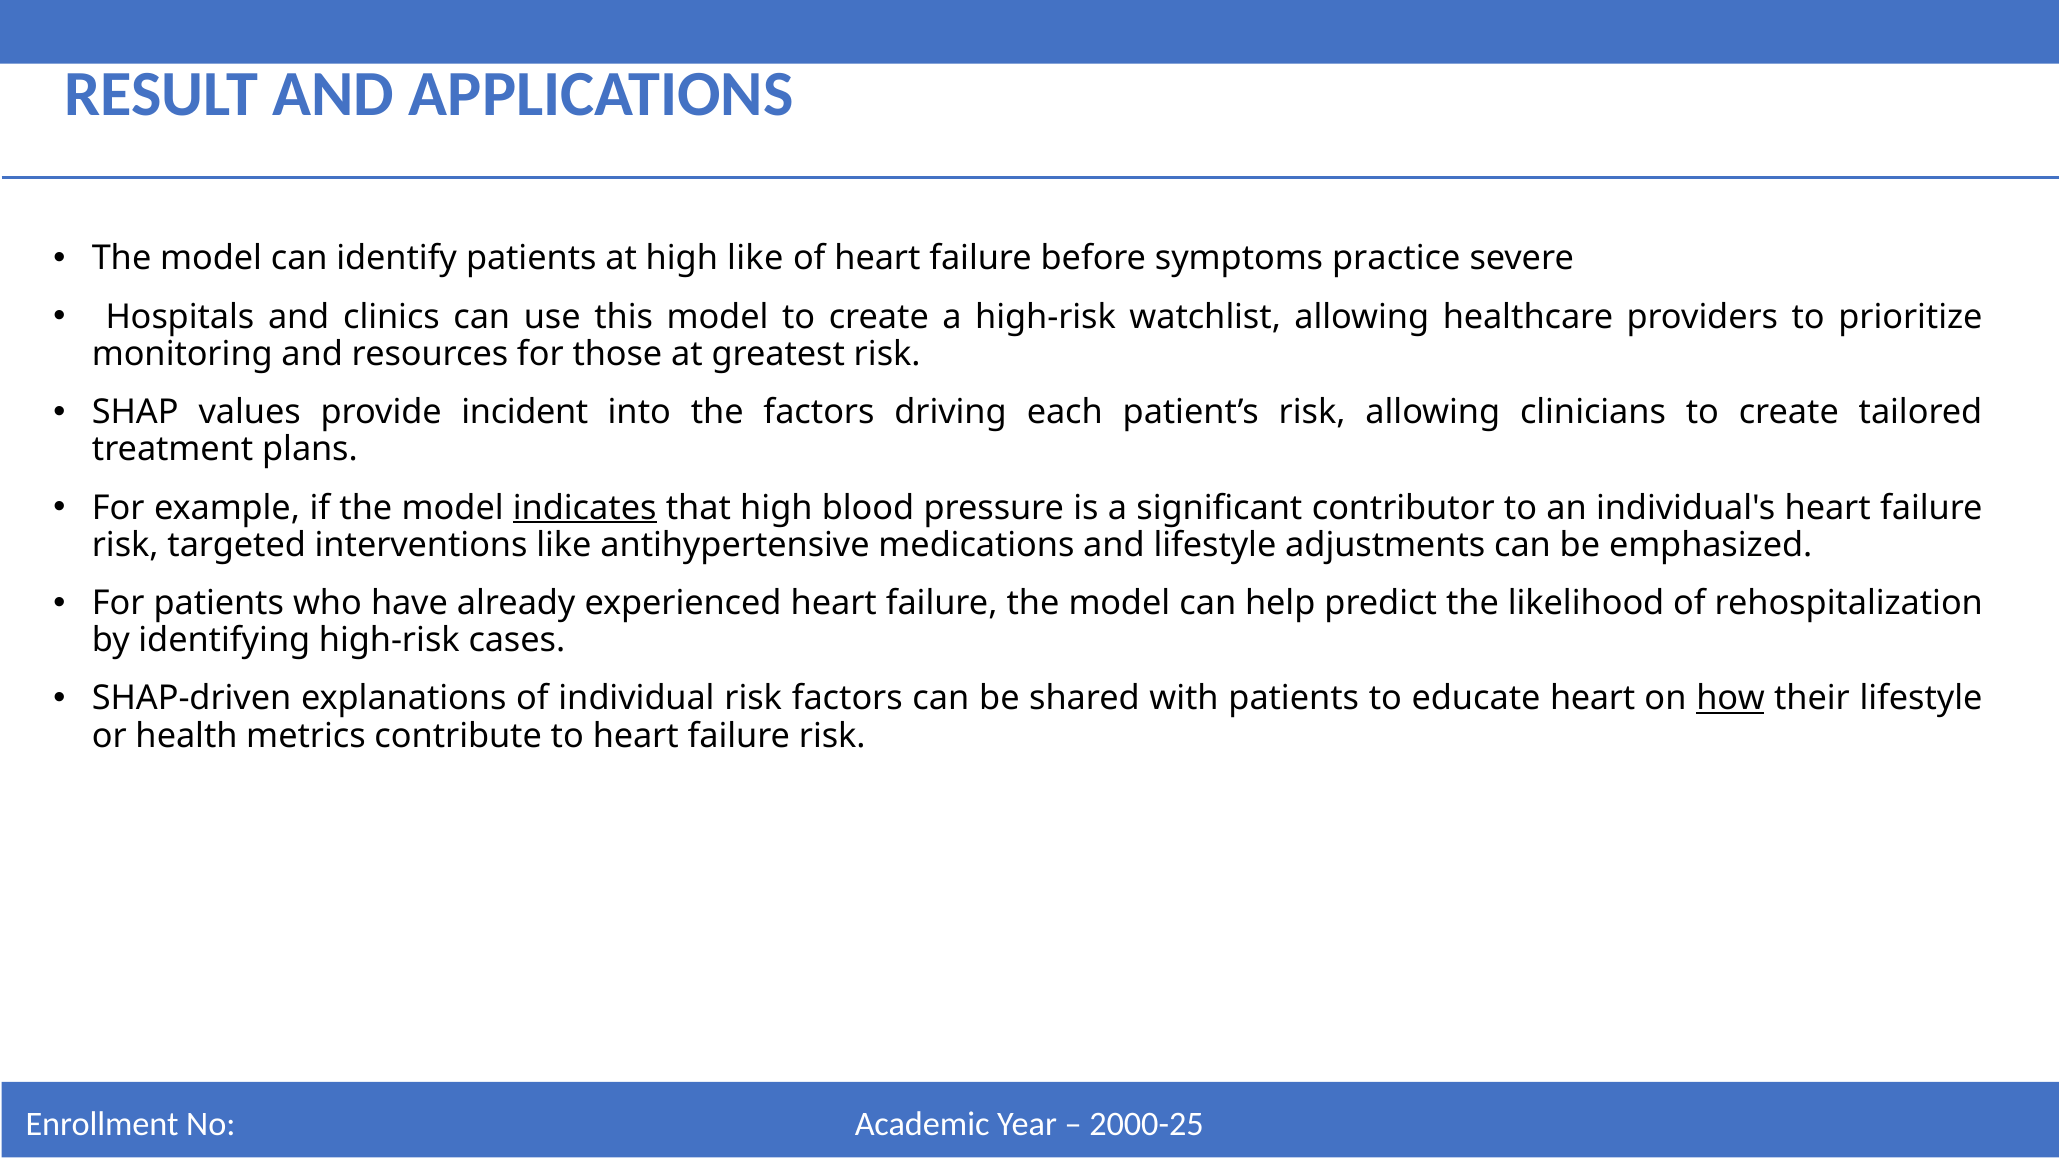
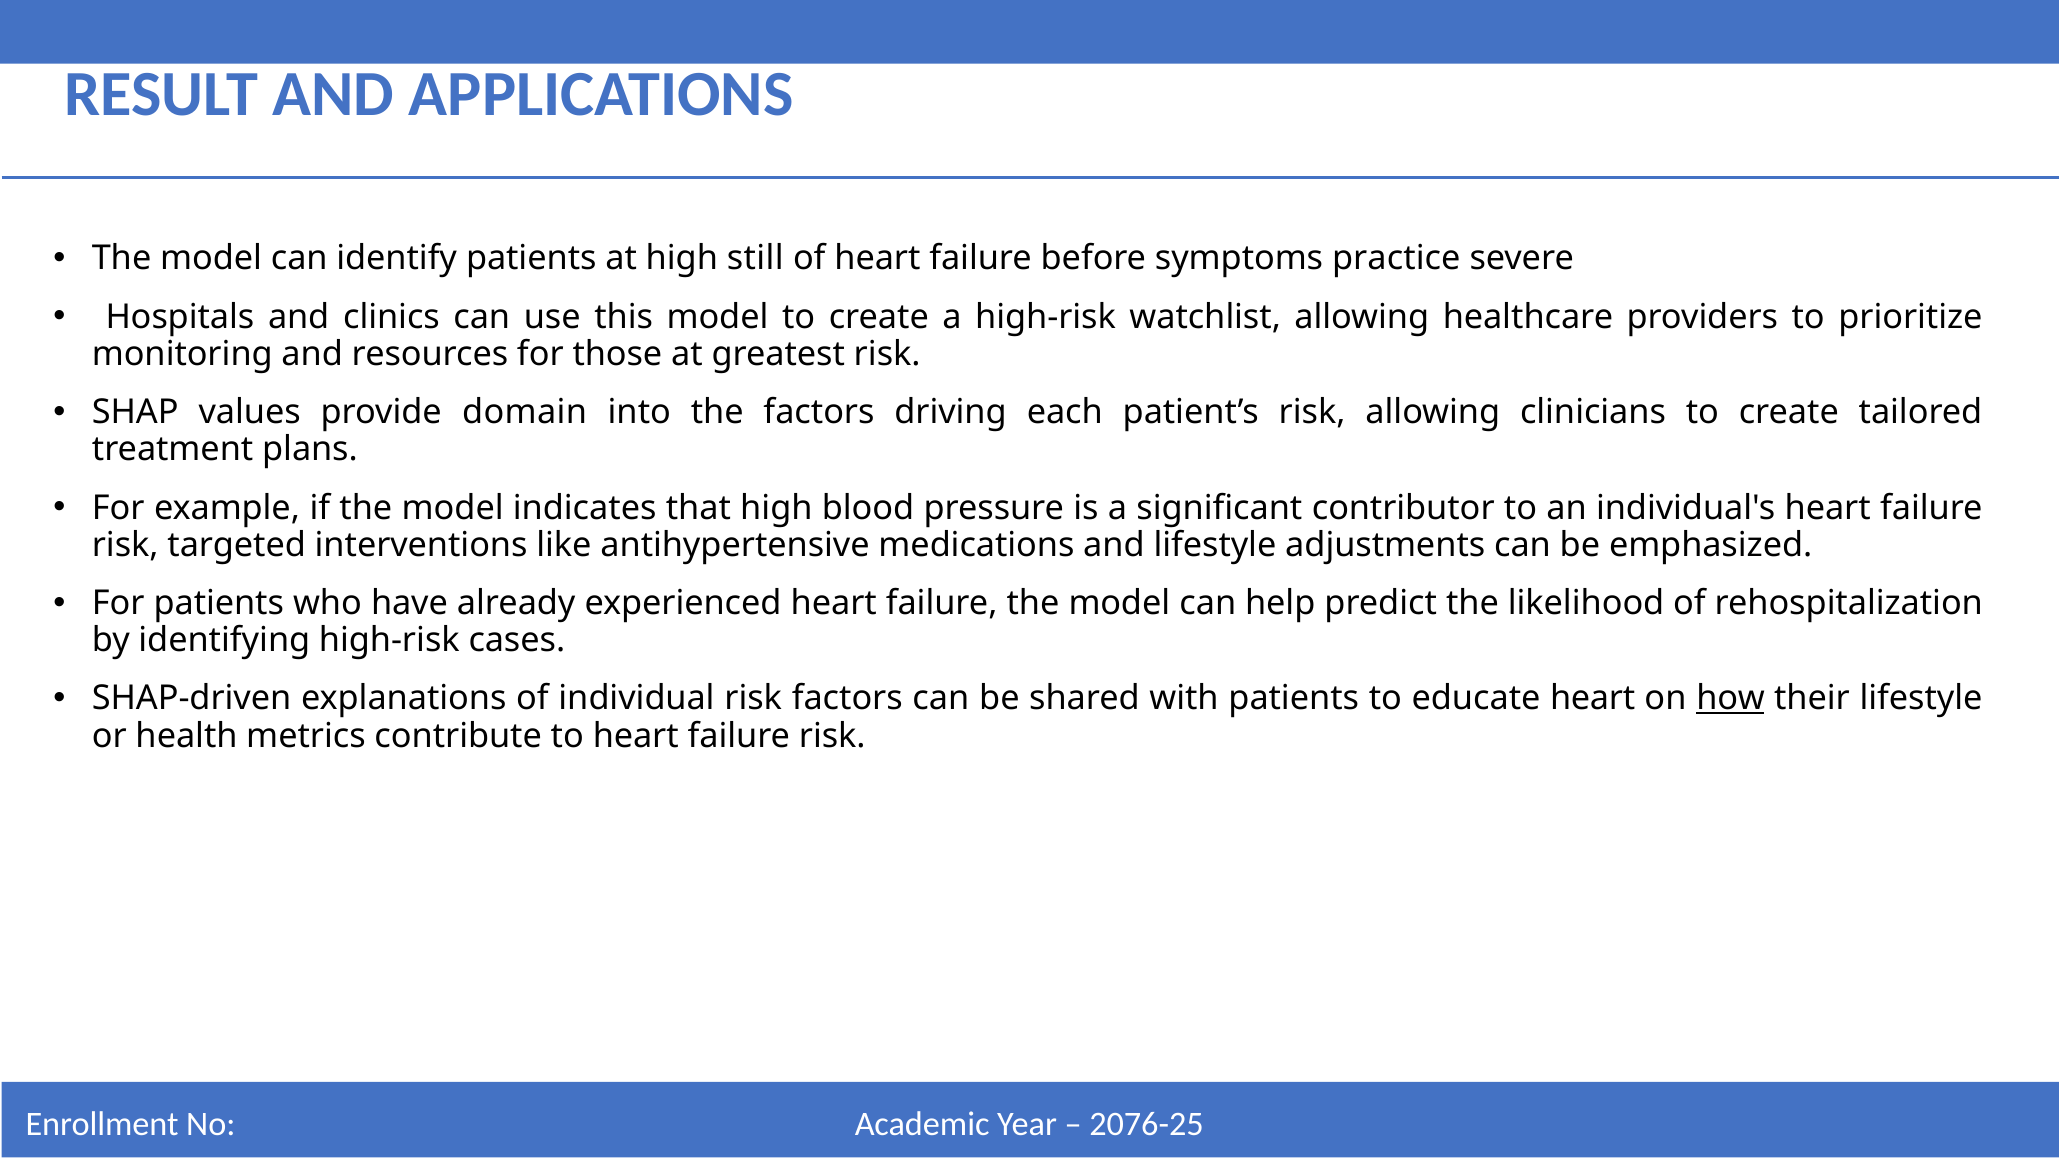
high like: like -> still (755, 258)
incident: incident -> domain (525, 412)
indicates underline: present -> none (585, 508)
2000-25: 2000-25 -> 2076-25 (1146, 1124)
